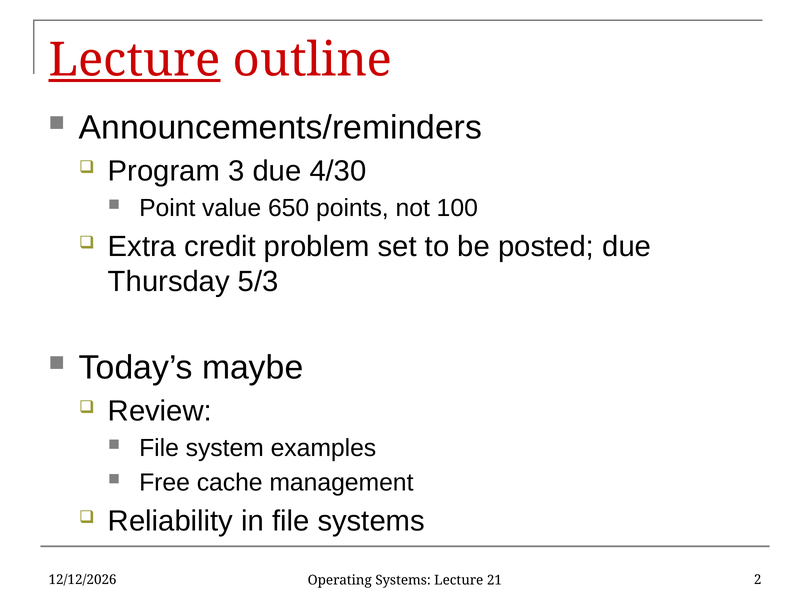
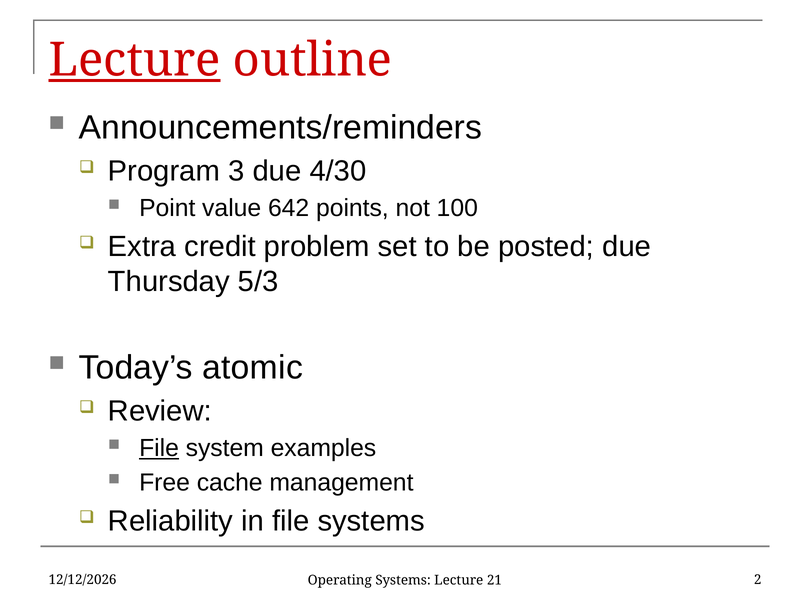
650: 650 -> 642 (289, 208)
maybe: maybe -> atomic (253, 368)
File underline: none -> present (159, 448)
